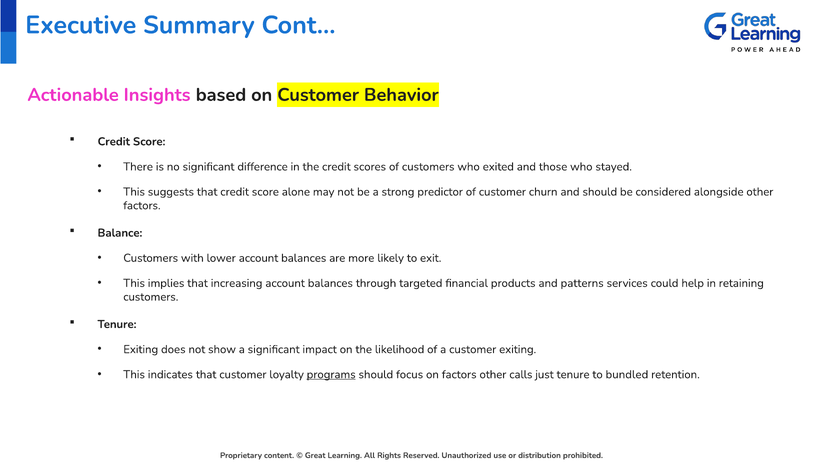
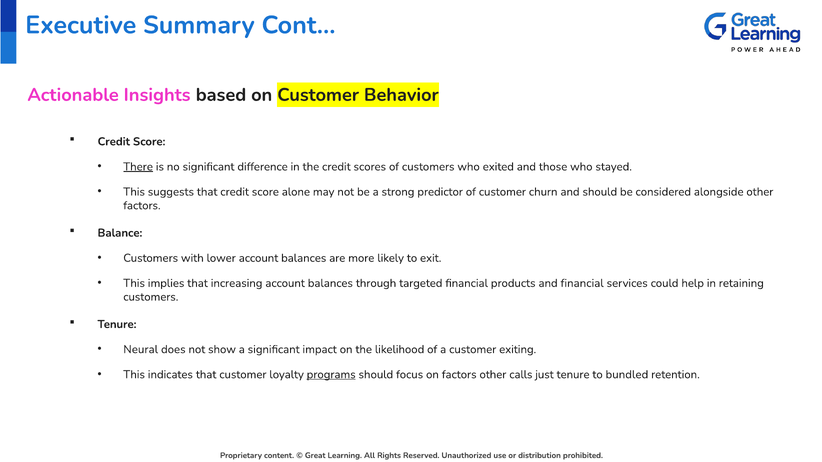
There underline: none -> present (138, 167)
and patterns: patterns -> financial (582, 283)
Exiting: Exiting -> Neural (141, 350)
